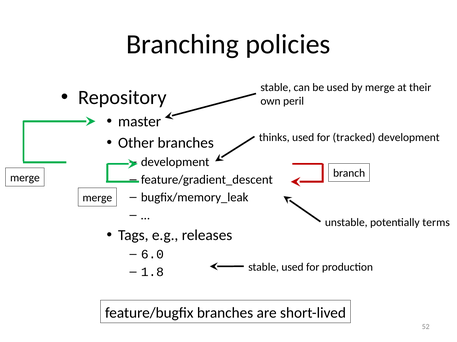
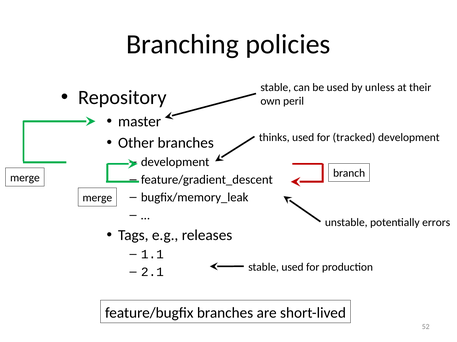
by merge: merge -> unless (380, 88)
terms: terms -> errors (436, 223)
6.0: 6.0 -> 1.1 (152, 255)
1.8: 1.8 -> 2.1 (152, 273)
